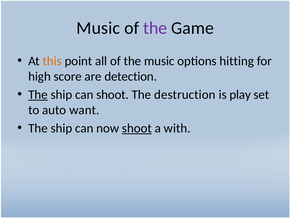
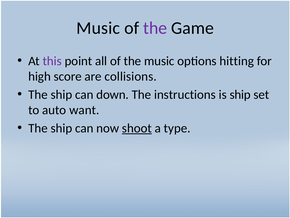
this colour: orange -> purple (52, 61)
detection: detection -> collisions (131, 76)
The underline: present -> none (38, 94)
can shoot: shoot -> down (113, 94)
destruction: destruction -> instructions (185, 94)
is play: play -> ship (240, 94)
with: with -> type (177, 128)
